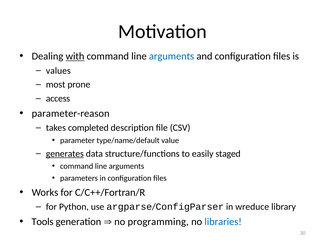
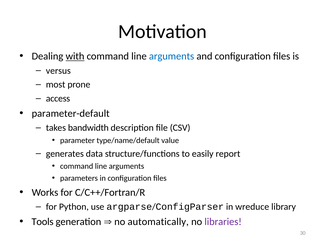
values: values -> versus (58, 71)
parameter-reason: parameter-reason -> parameter-default (71, 113)
completed: completed -> bandwidth (88, 128)
generates underline: present -> none (65, 153)
staged: staged -> report (228, 153)
programming: programming -> automatically (158, 221)
libraries colour: blue -> purple (223, 221)
